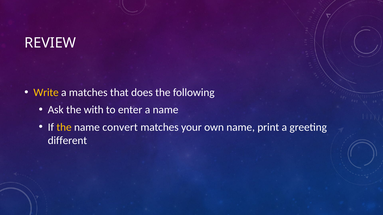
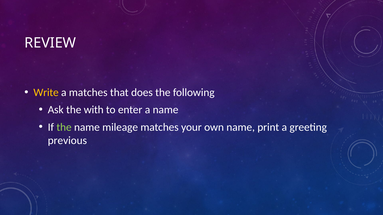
the colour: yellow -> light green (64, 127)
convert: convert -> mileage (120, 127)
different: different -> previous (67, 141)
